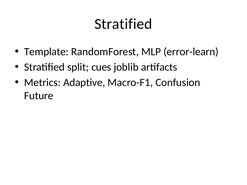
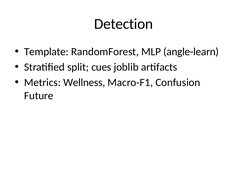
Stratified: Stratified -> Detection (124, 24)
error-learn: error-learn -> angle-learn (191, 52)
Adaptive: Adaptive -> Wellness (84, 83)
